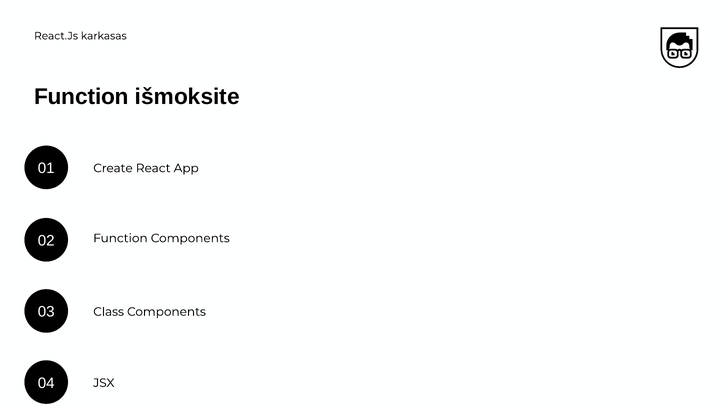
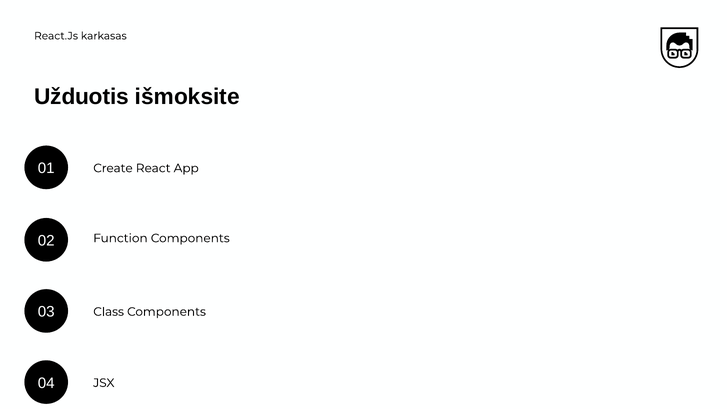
Function: Function -> Užduotis (81, 97)
